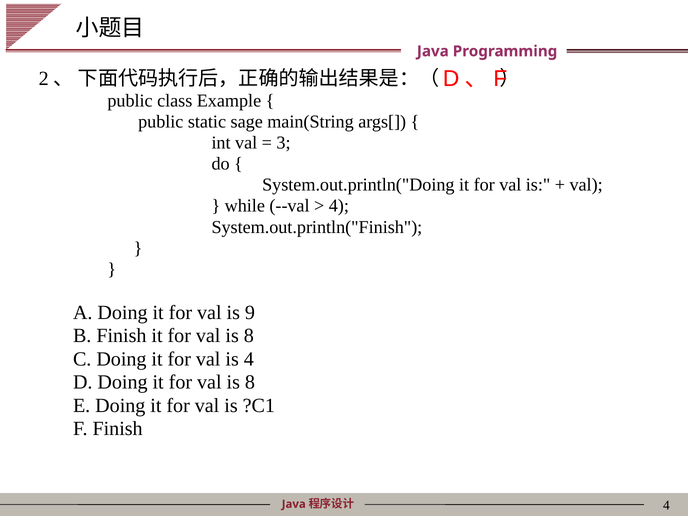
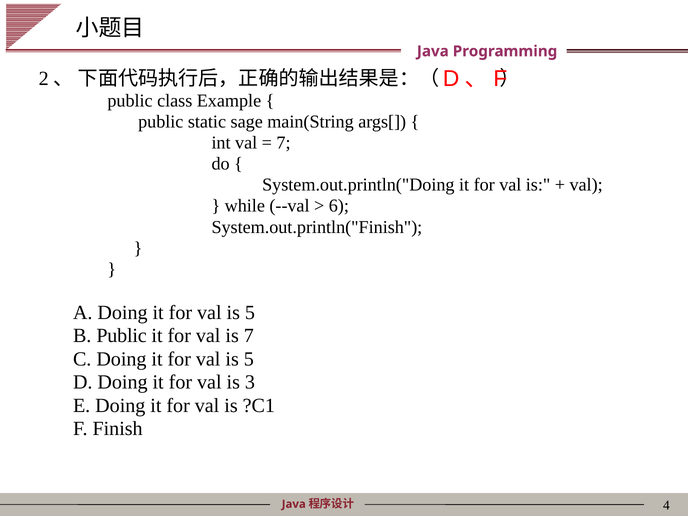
3: 3 -> 7 (284, 143)
4: 4 -> 6 (339, 206)
9: 9 -> 5 (250, 312)
B Finish: Finish -> Public (122, 336)
8: 8 -> 7 (249, 336)
4: 4 -> 5 (249, 359)
8: 8 -> 3 (250, 382)
